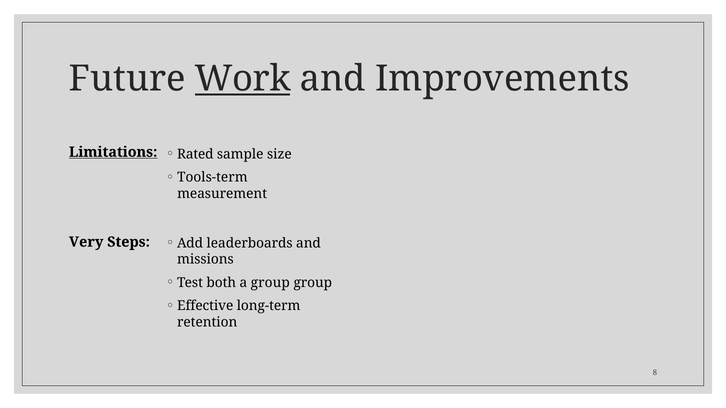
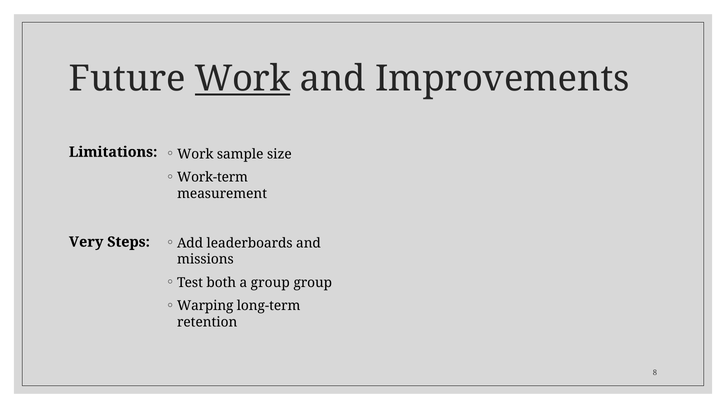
Limitations underline: present -> none (113, 152)
Rated: Rated -> Work (195, 154)
Tools-term: Tools-term -> Work-term (213, 177)
Effective: Effective -> Warping (205, 306)
